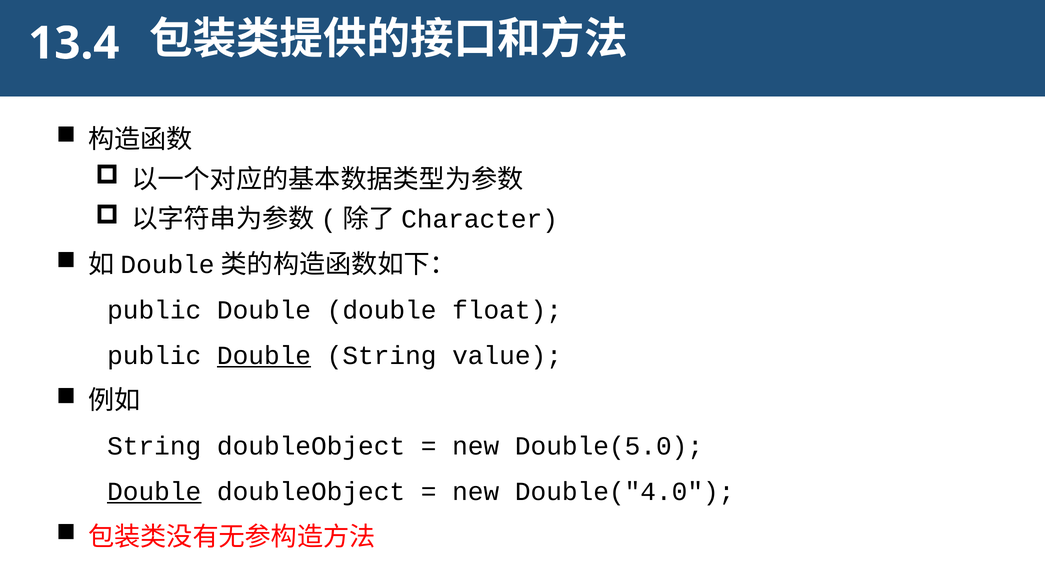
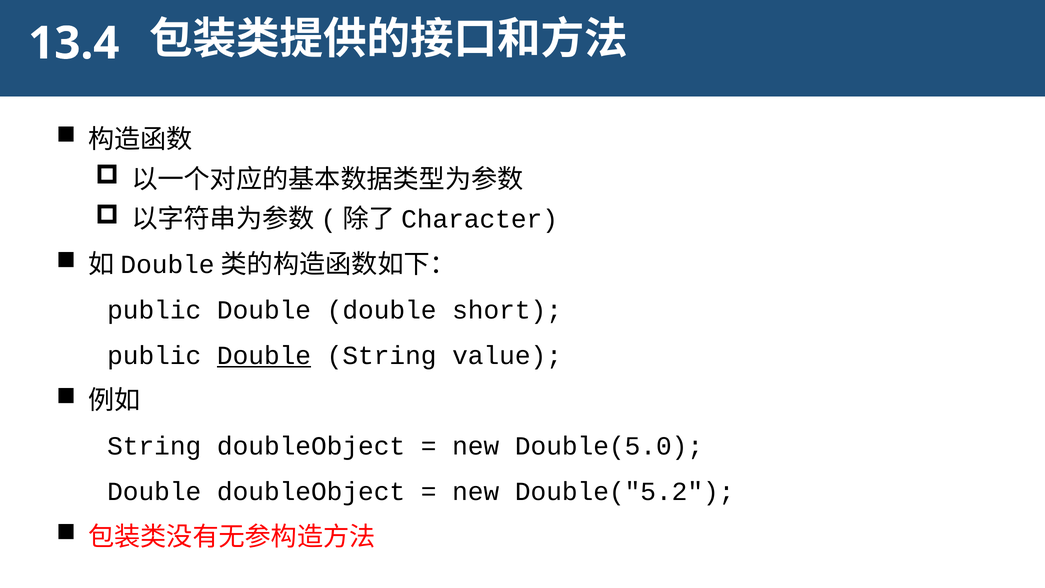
float: float -> short (507, 310)
Double underline: present -> none (154, 491)
Double("4.0: Double("4.0 -> Double("5.2 (625, 491)
